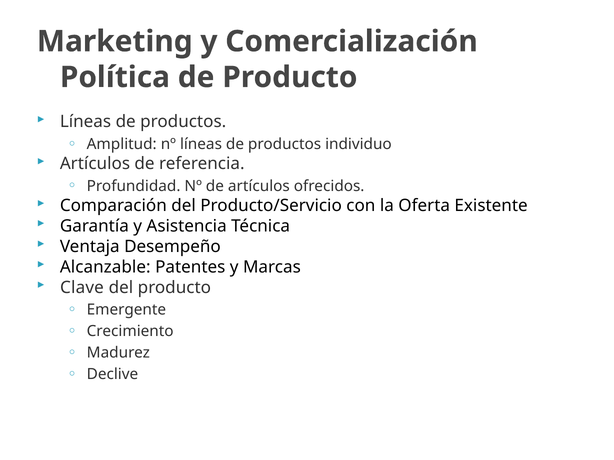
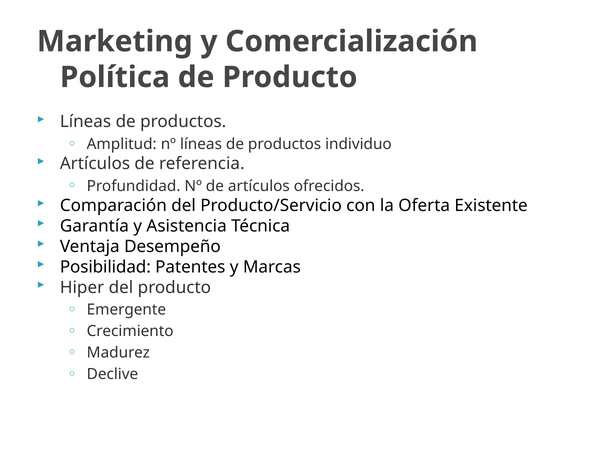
Alcanzable: Alcanzable -> Posibilidad (105, 267)
Clave: Clave -> Hiper (82, 288)
